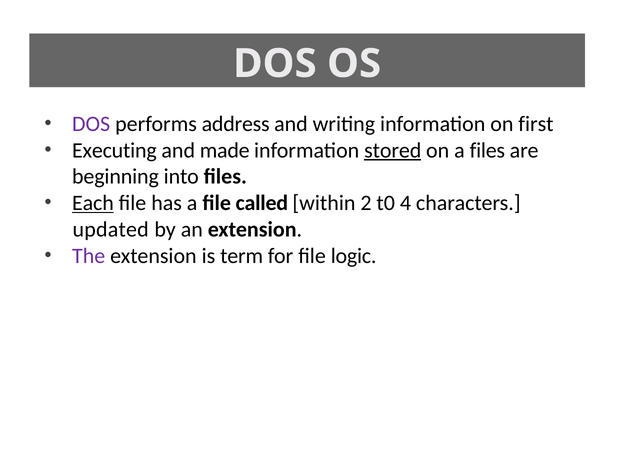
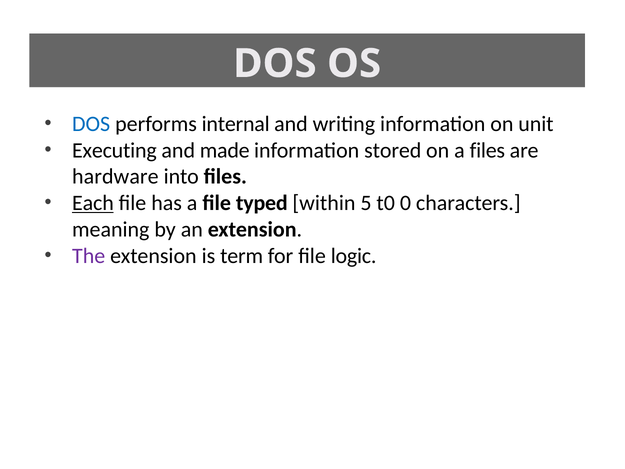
DOS colour: purple -> blue (91, 124)
address: address -> internal (236, 124)
first: first -> unit (536, 124)
stored underline: present -> none (393, 150)
beginning: beginning -> hardware (115, 177)
called: called -> typed (262, 203)
2: 2 -> 5 (366, 203)
4: 4 -> 0 (406, 203)
updated: updated -> meaning (111, 229)
